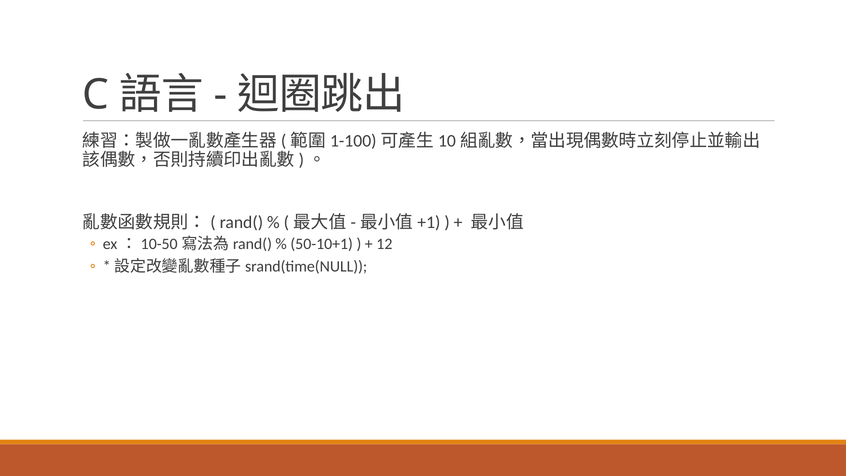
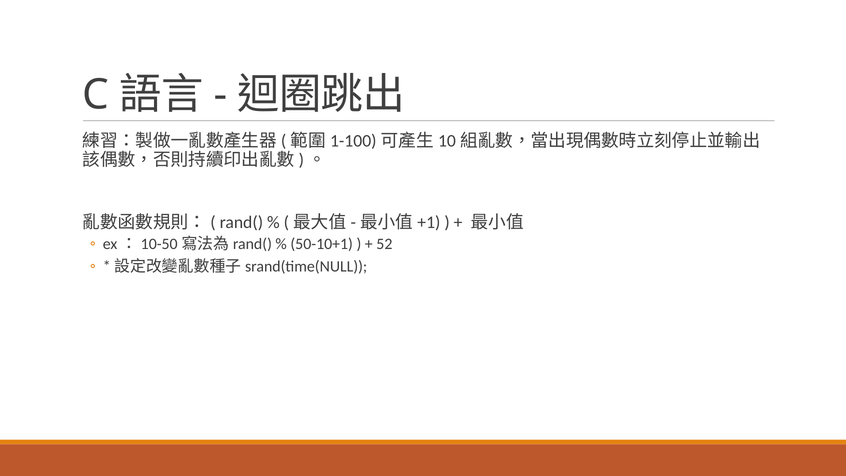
12: 12 -> 52 (384, 244)
